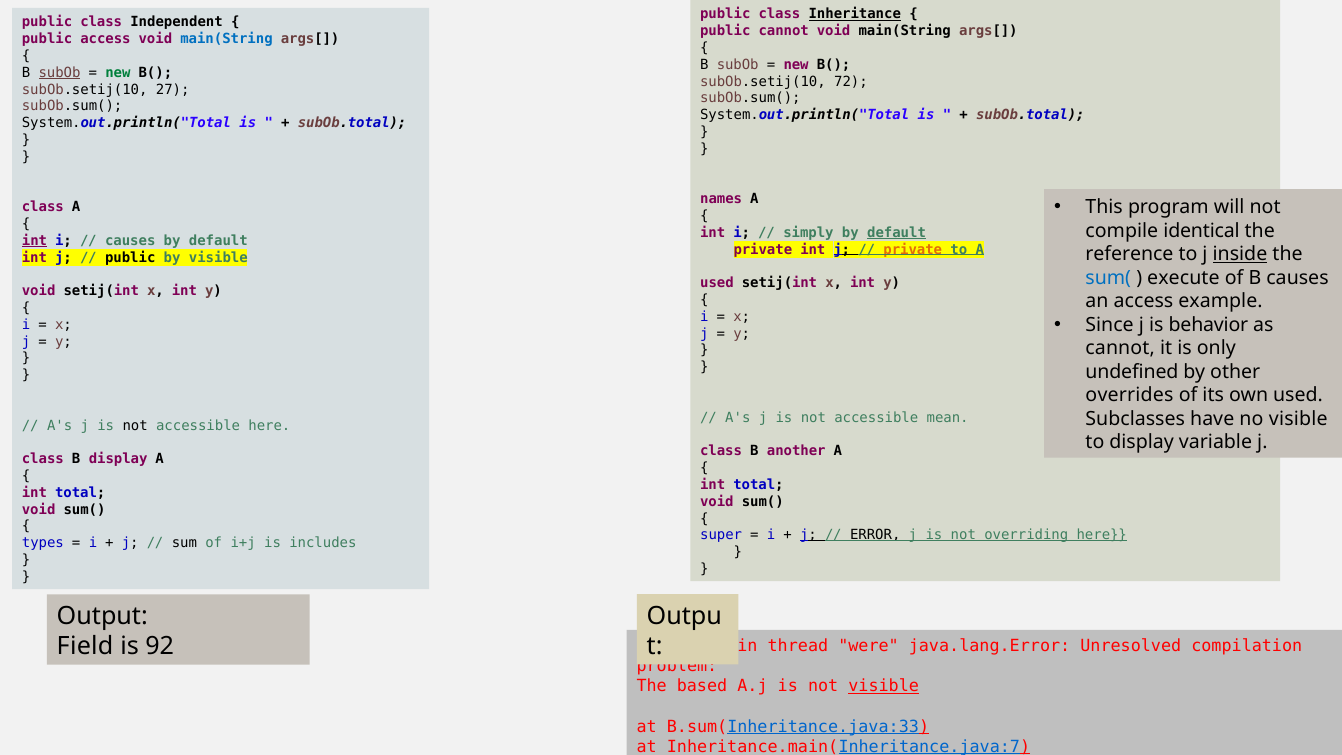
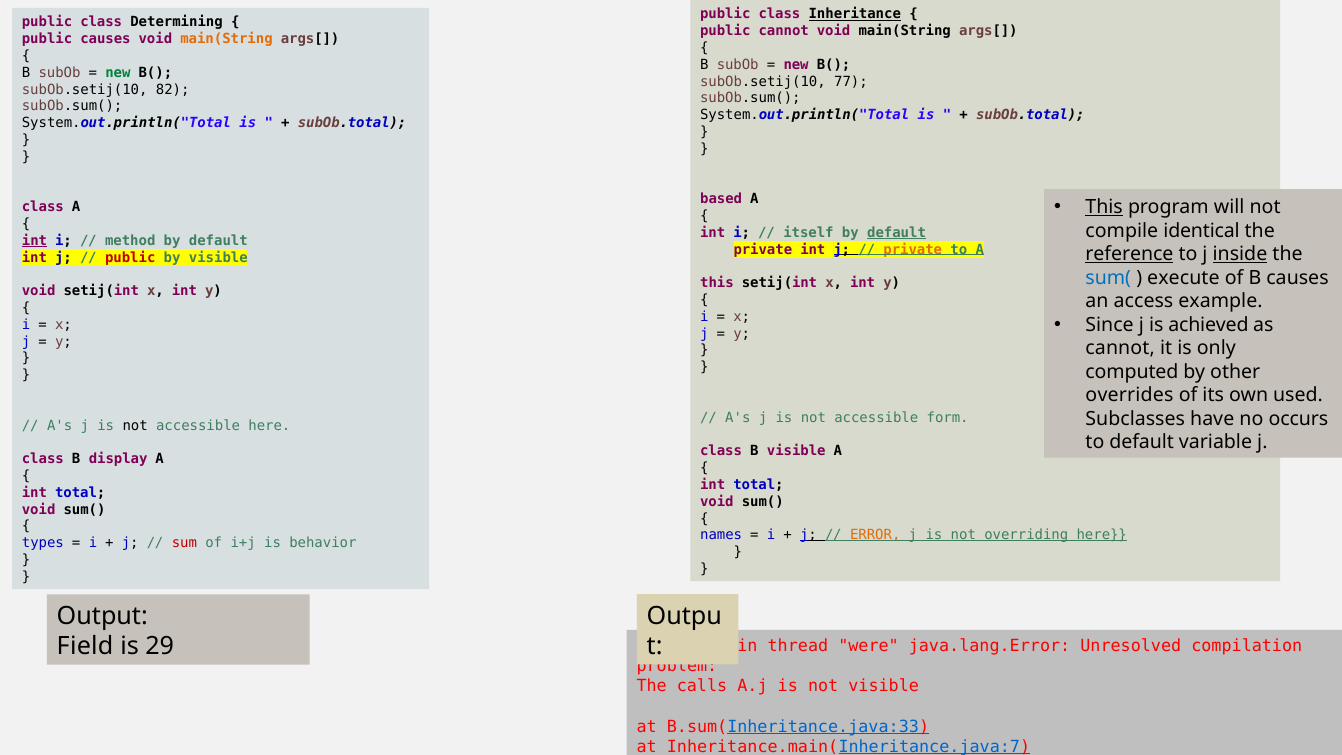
Independent: Independent -> Determining (177, 22)
public access: access -> causes (105, 39)
main(String colour: blue -> orange (226, 39)
subOb underline: present -> none (60, 73)
72: 72 -> 77 (851, 81)
27: 27 -> 82 (173, 89)
names: names -> based (721, 199)
This underline: none -> present (1104, 207)
simply: simply -> itself (808, 233)
causes: causes -> method (130, 241)
reference underline: none -> present (1129, 254)
public colour: black -> red (130, 257)
used: used -> this (717, 283)
behavior: behavior -> achieved (1208, 325)
undefined: undefined -> computed (1132, 372)
mean: mean -> form (948, 418)
no visible: visible -> occurs (1298, 419)
to display: display -> default (1142, 442)
B another: another -> visible (796, 451)
super: super -> names (721, 535)
ERROR colour: black -> orange (875, 535)
sum colour: black -> red (184, 543)
includes: includes -> behavior (323, 543)
92: 92 -> 29 (160, 646)
based: based -> calls (702, 686)
visible underline: present -> none (884, 686)
